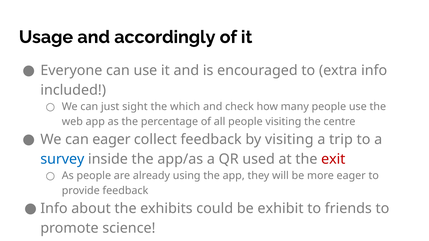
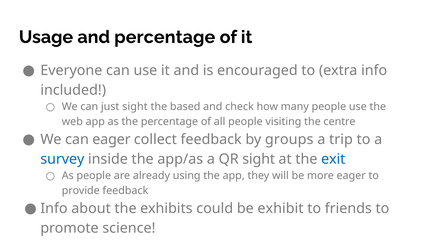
and accordingly: accordingly -> percentage (165, 37)
which: which -> based (185, 107)
by visiting: visiting -> groups (289, 140)
QR used: used -> sight (259, 159)
exit colour: red -> blue (333, 159)
